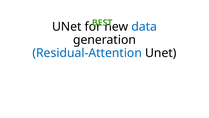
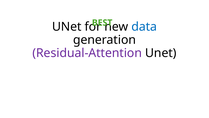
Residual-Attention colour: blue -> purple (87, 53)
